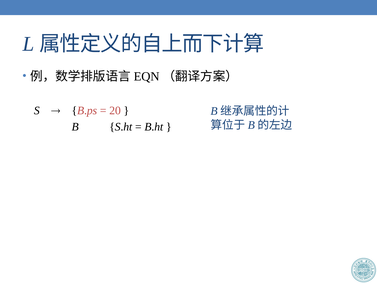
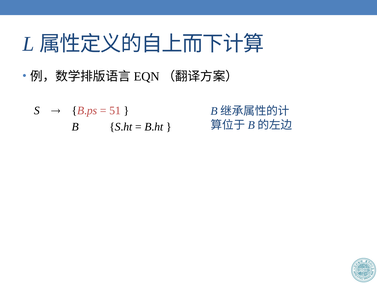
20: 20 -> 51 (115, 111)
